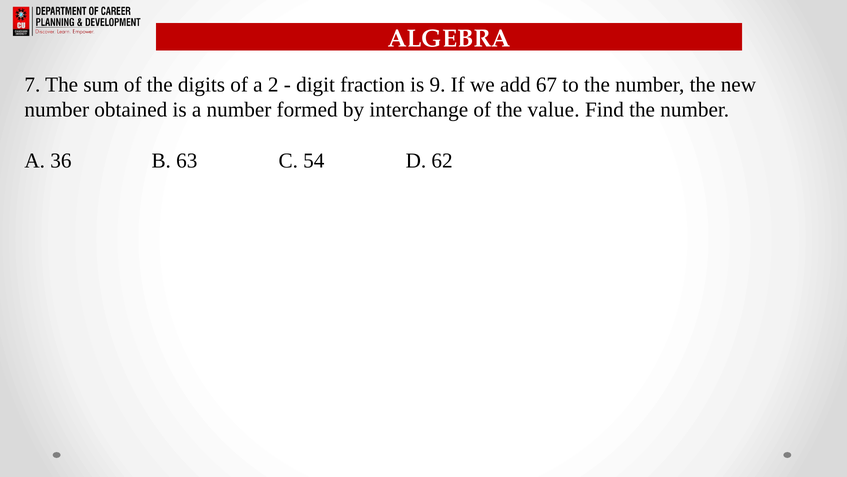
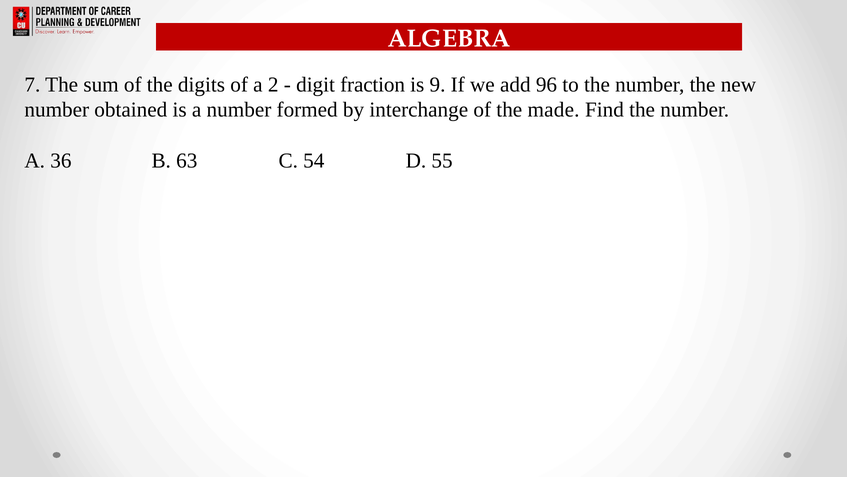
67: 67 -> 96 (546, 84)
value: value -> made (554, 110)
62: 62 -> 55 (442, 161)
